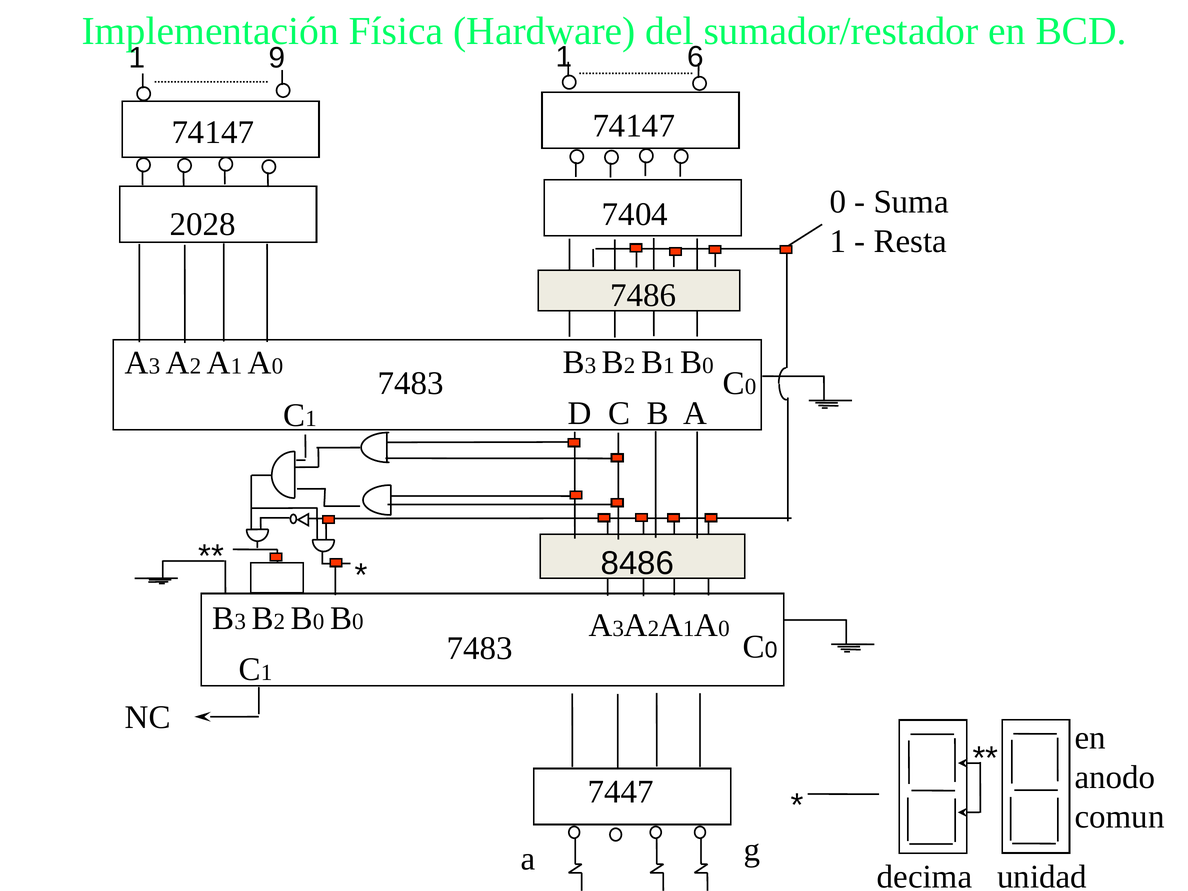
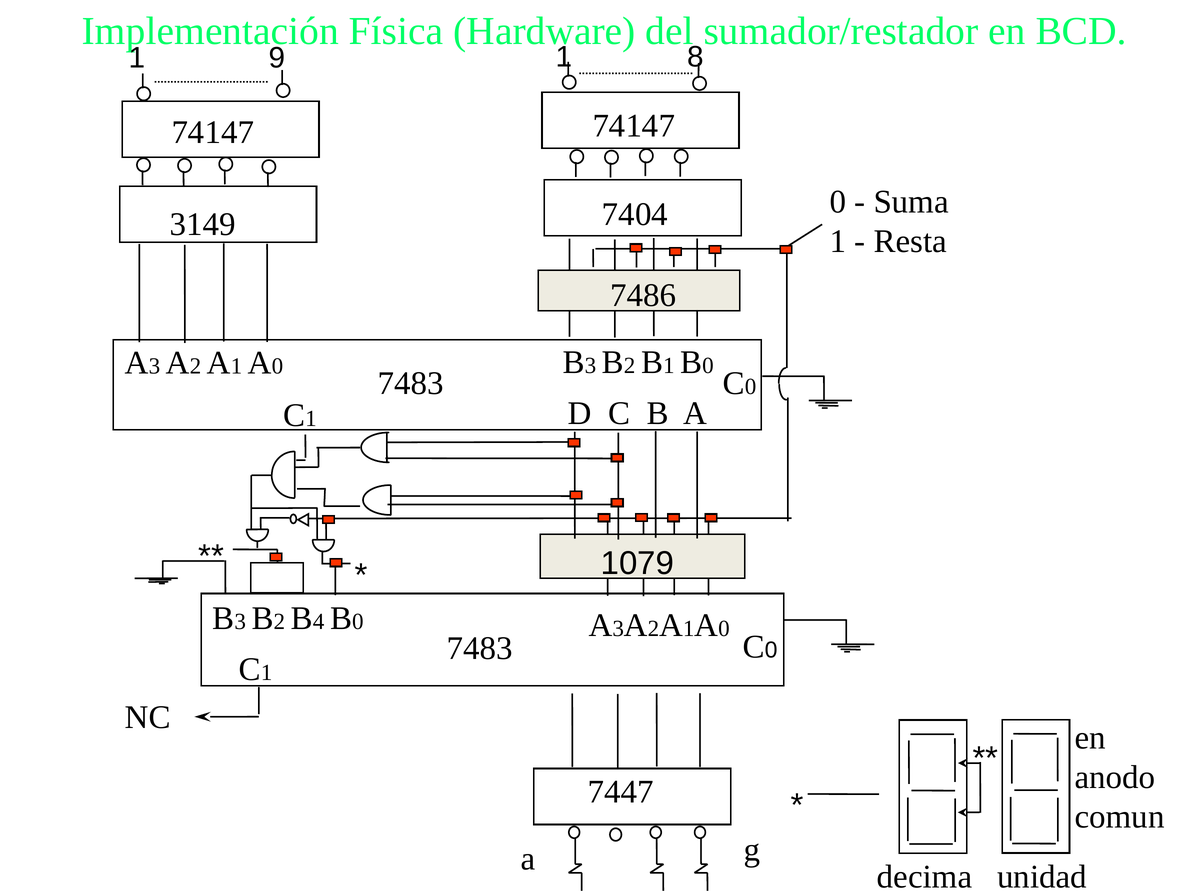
6: 6 -> 8 (696, 57)
2028: 2028 -> 3149 (203, 224)
8486: 8486 -> 1079 (637, 564)
0: 0 -> 4 (319, 622)
